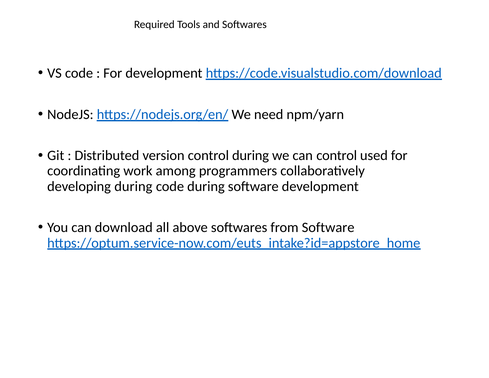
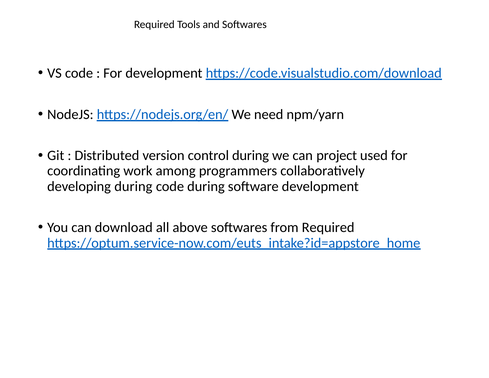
can control: control -> project (337, 155)
from Software: Software -> Required (328, 227)
